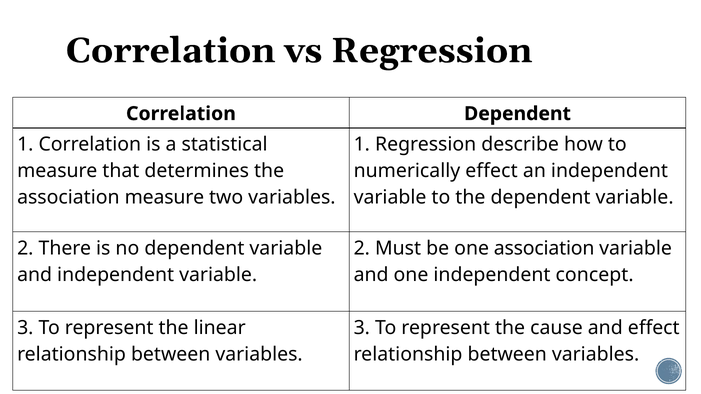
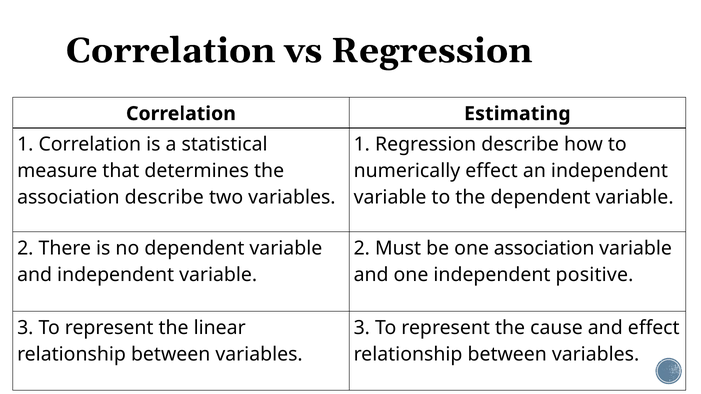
Correlation Dependent: Dependent -> Estimating (517, 114)
association measure: measure -> describe (164, 198)
concept: concept -> positive (595, 275)
